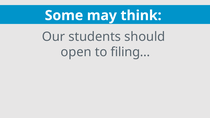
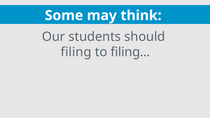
open: open -> filing (76, 52)
